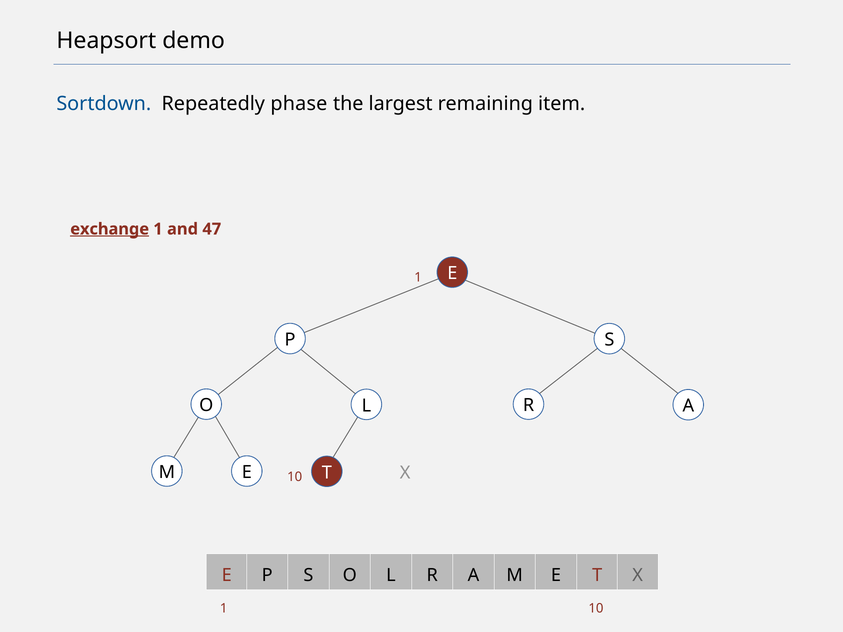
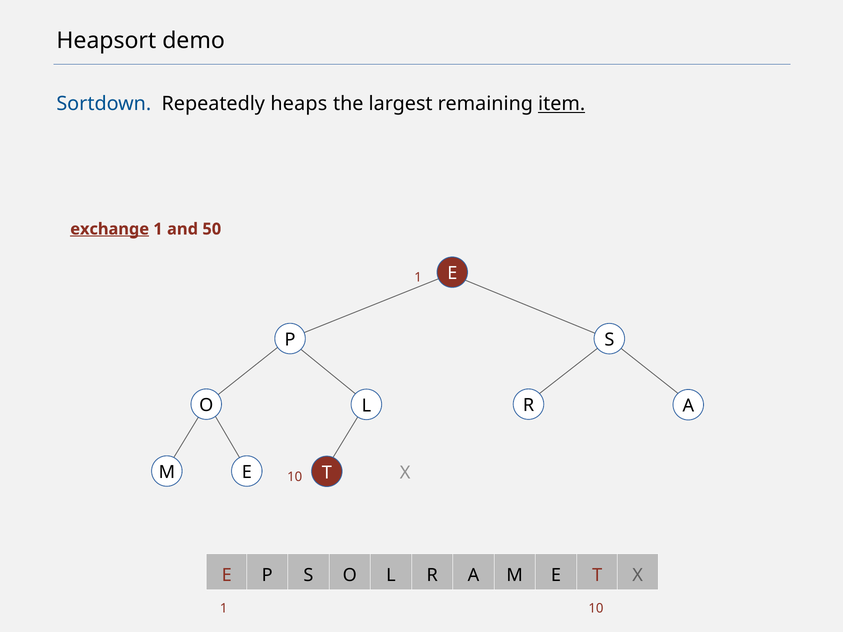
phase: phase -> heaps (299, 104)
item underline: none -> present (562, 104)
47: 47 -> 50 (212, 229)
